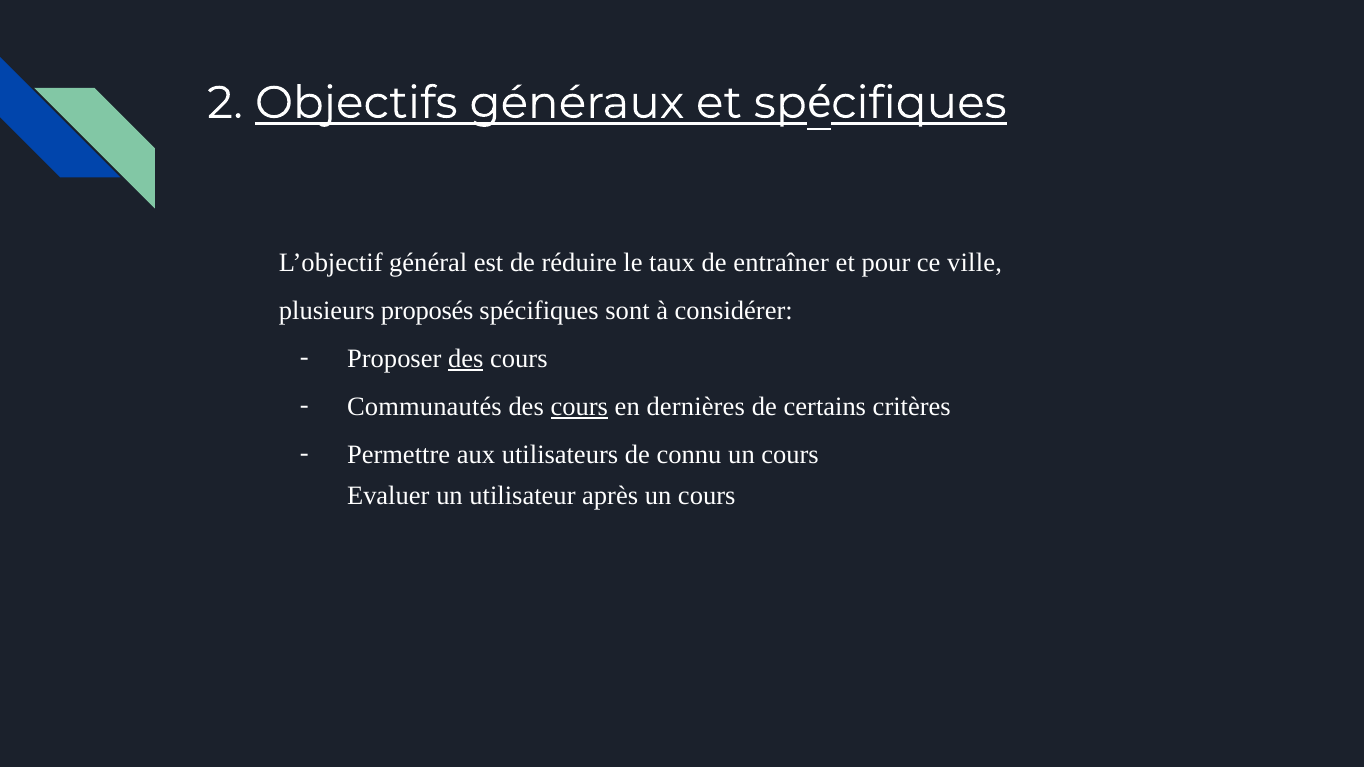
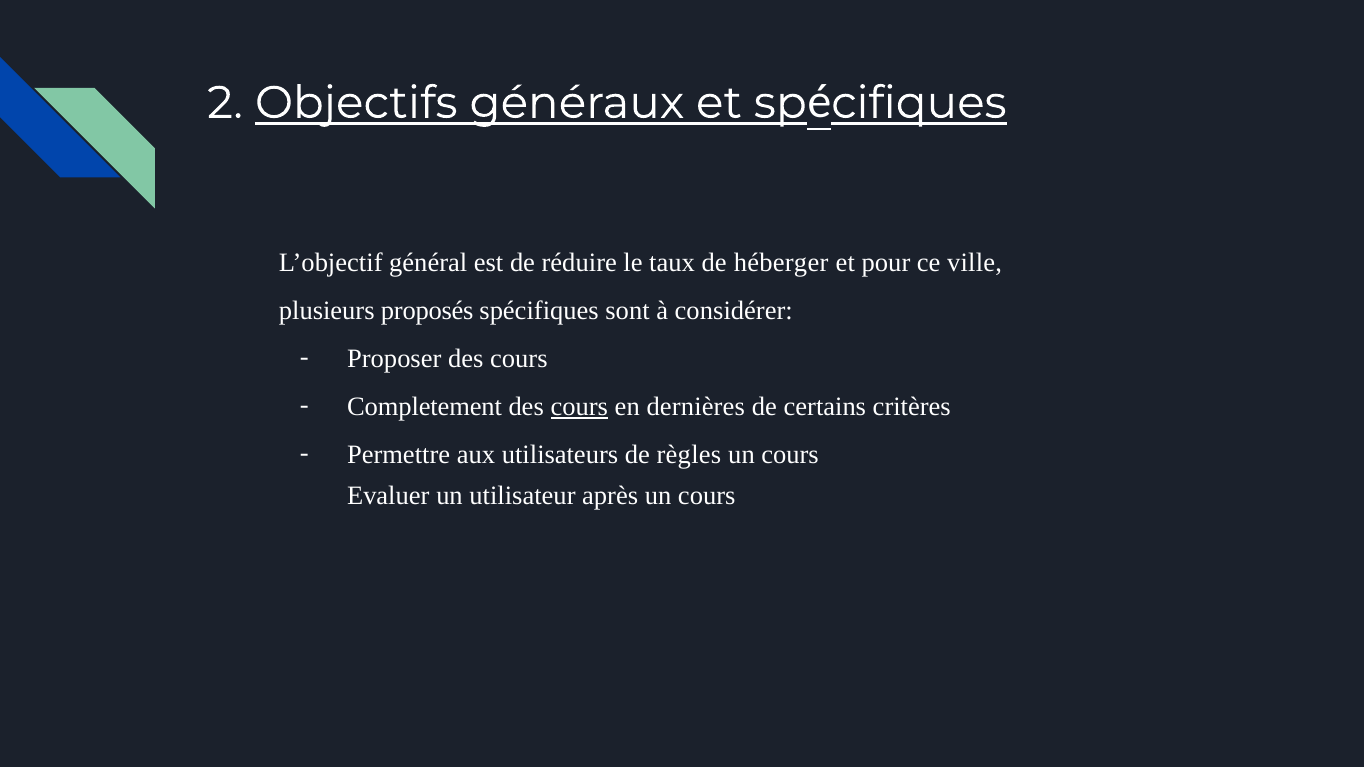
entraîner: entraîner -> héberger (781, 263)
des underline: present -> none (466, 359)
Communautés: Communautés -> Completement (425, 407)
connu: connu -> règles (689, 455)
